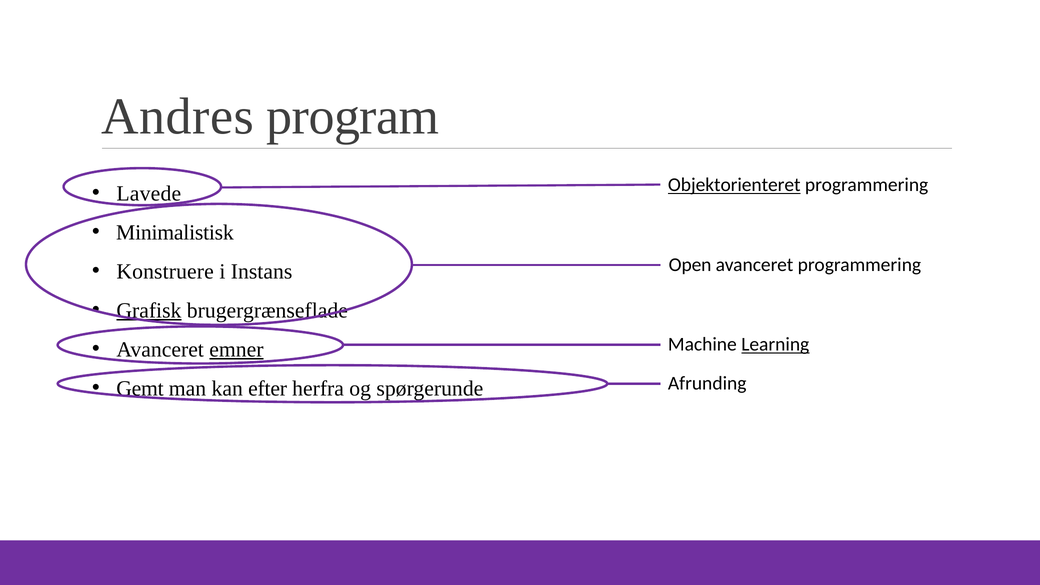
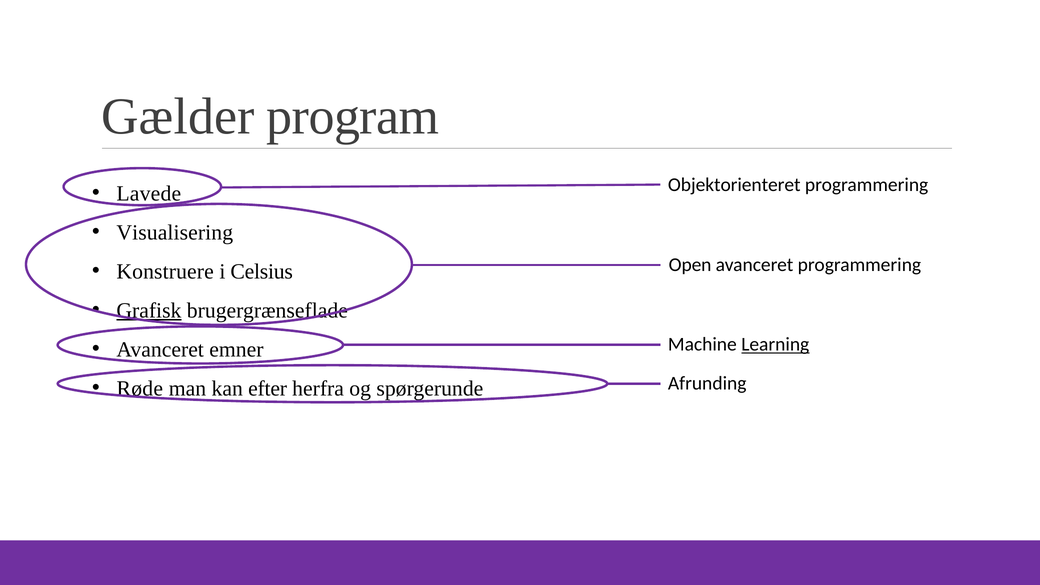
Andres: Andres -> Gælder (178, 117)
Objektorienteret underline: present -> none (734, 185)
Minimalistisk: Minimalistisk -> Visualisering (175, 232)
Instans: Instans -> Celsius (262, 271)
emner underline: present -> none (236, 349)
Gemt: Gemt -> Røde (140, 388)
